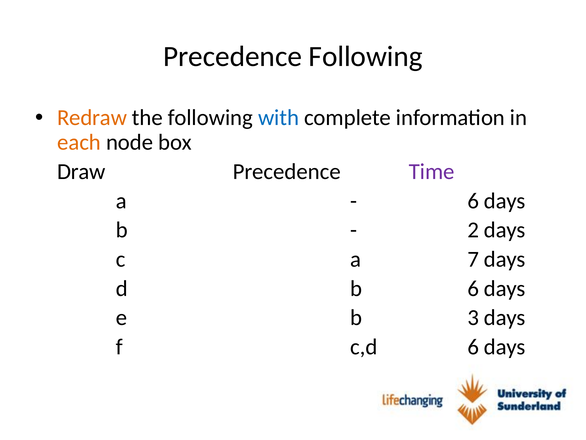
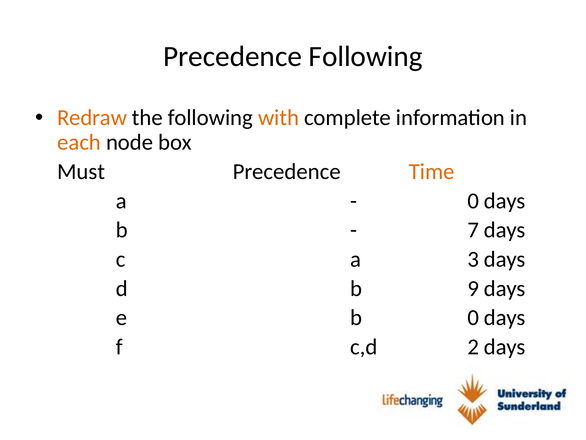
with colour: blue -> orange (279, 118)
Draw: Draw -> Must (81, 171)
Time colour: purple -> orange (432, 171)
6: 6 -> 0 (473, 201)
2: 2 -> 7 (473, 230)
7: 7 -> 3 (473, 259)
b 6: 6 -> 9 (473, 288)
b 3: 3 -> 0 (473, 317)
c,d 6: 6 -> 2 (473, 347)
